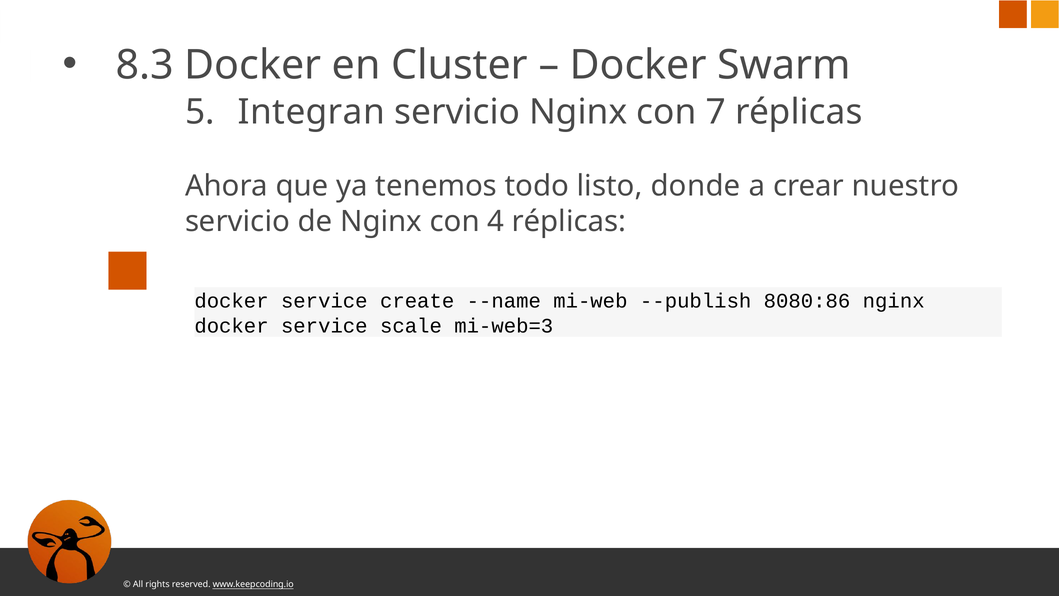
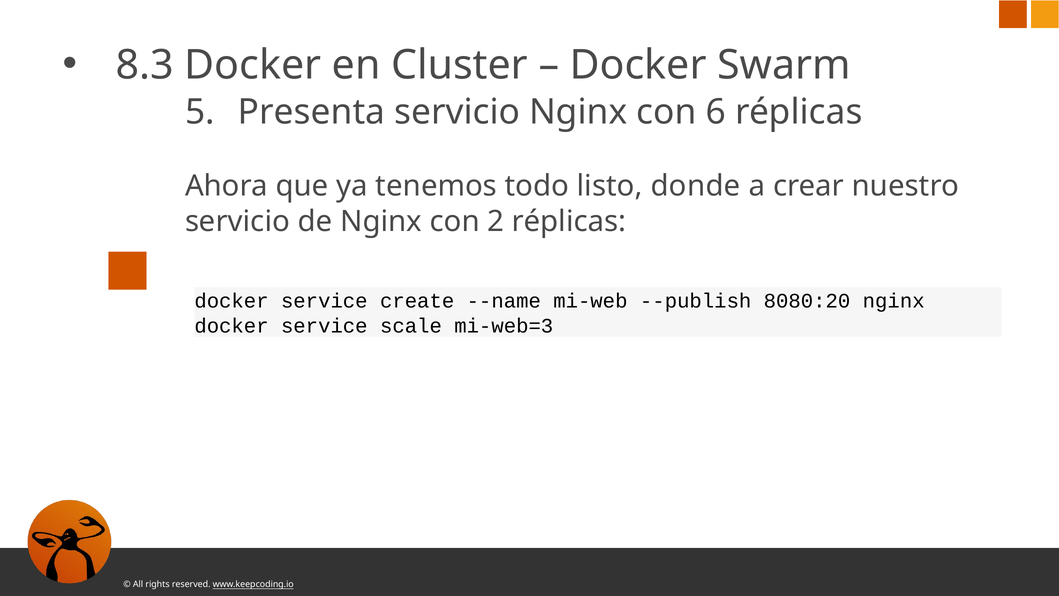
Integran: Integran -> Presenta (312, 112)
7: 7 -> 6 (716, 112)
4: 4 -> 2 (496, 221)
8080:86: 8080:86 -> 8080:20 (807, 301)
